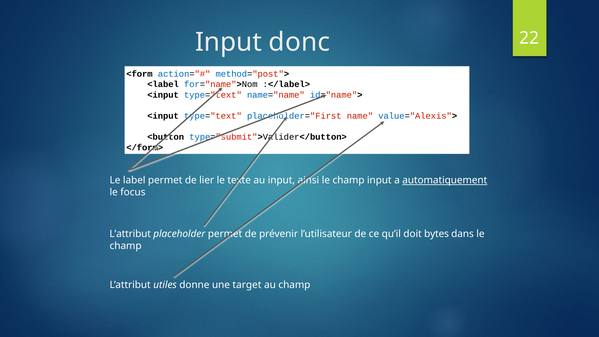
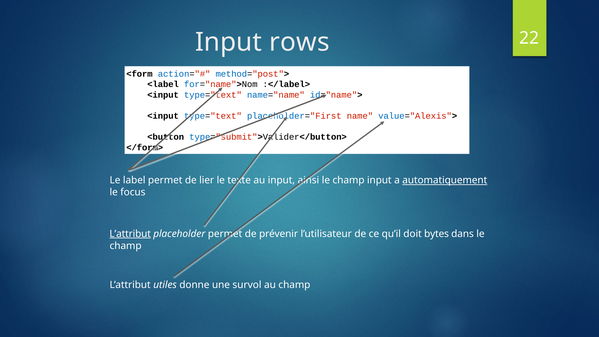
donc: donc -> rows (299, 42)
L’attribut underline: none -> present (130, 234)
target: target -> survol (247, 285)
